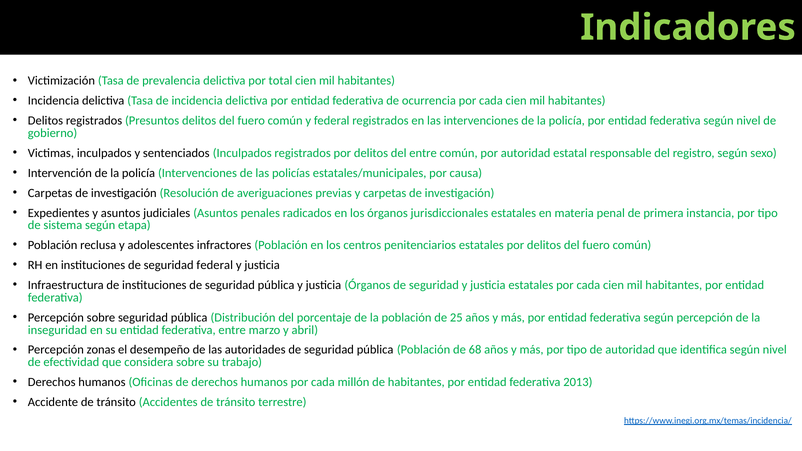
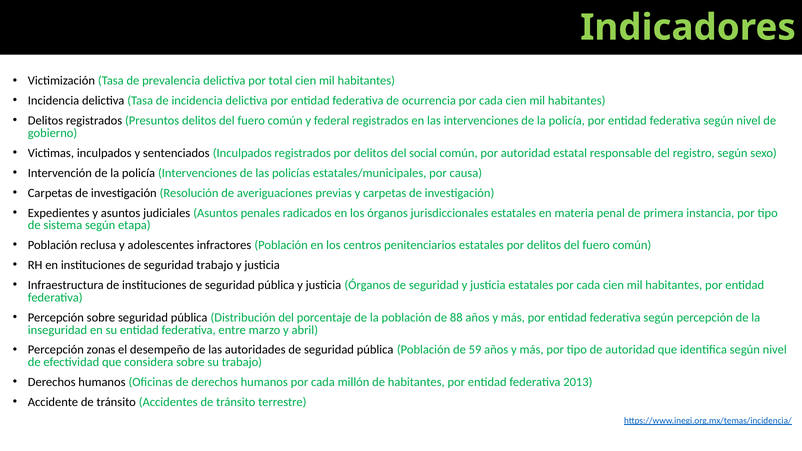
del entre: entre -> social (423, 153)
seguridad federal: federal -> trabajo (215, 265)
25: 25 -> 88 (456, 318)
68: 68 -> 59 (475, 350)
